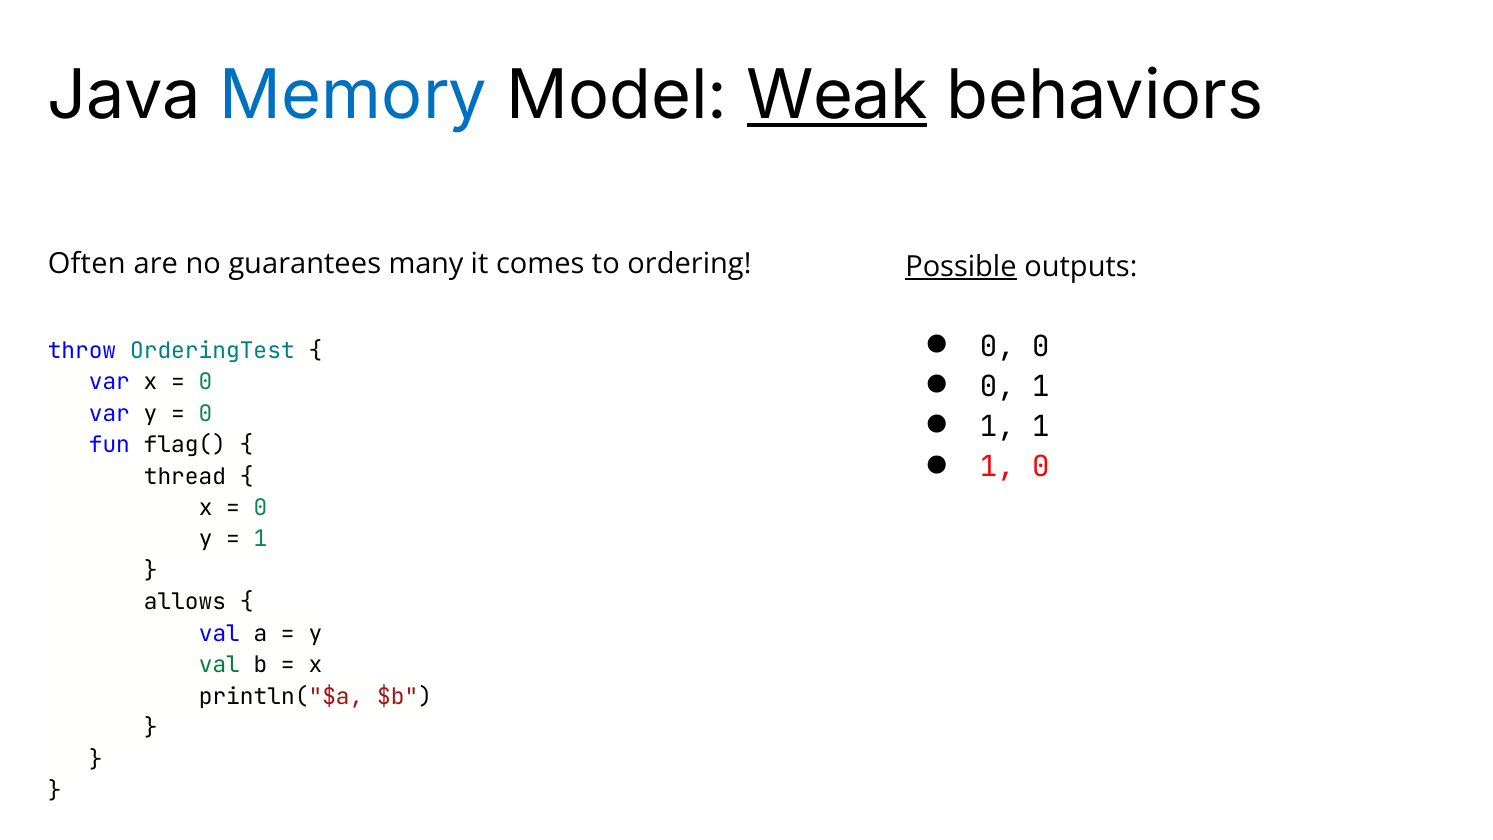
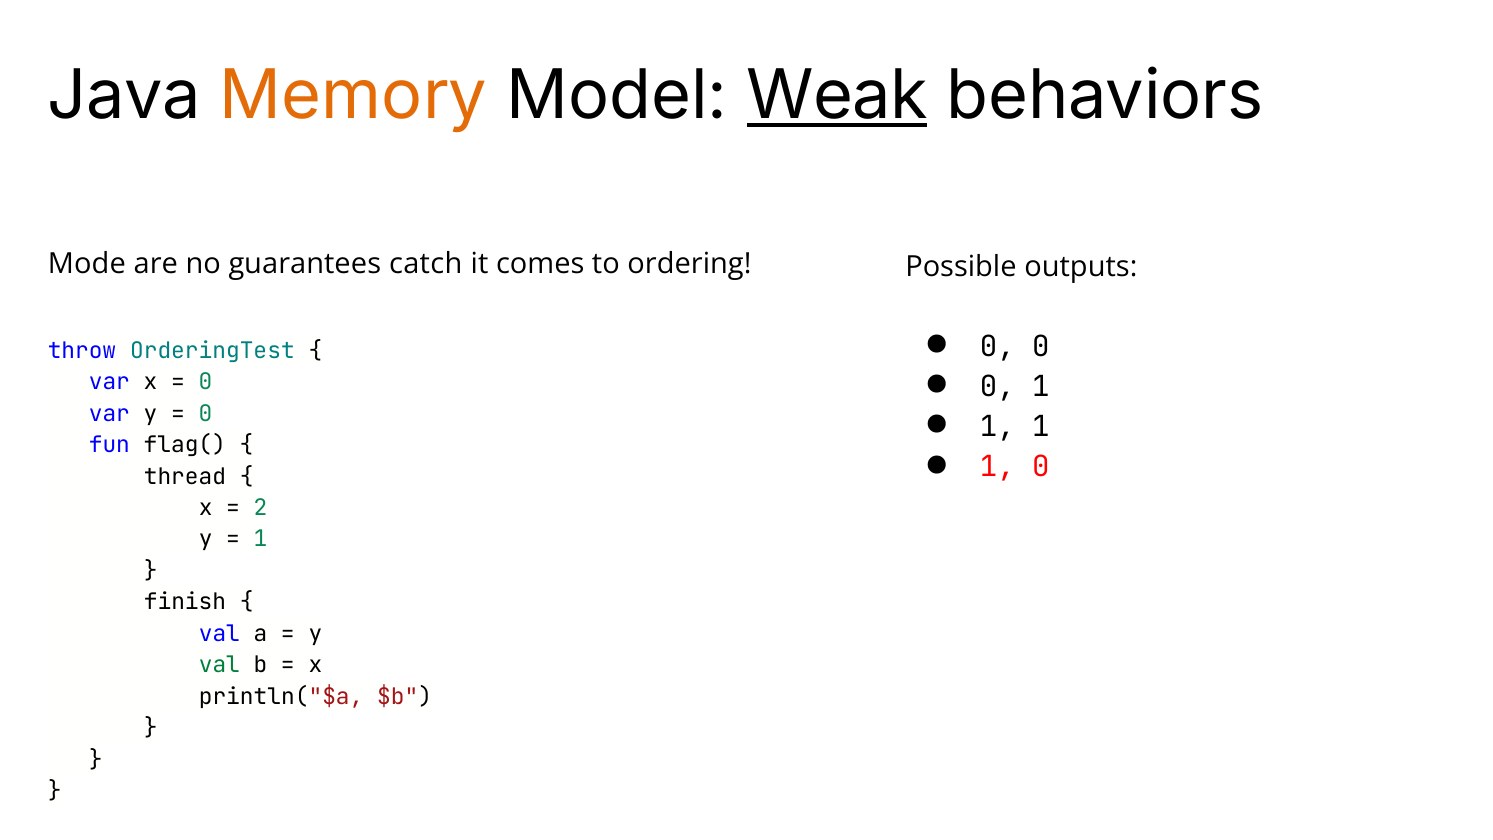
Memory colour: blue -> orange (354, 96)
Often: Often -> Mode (87, 264)
many: many -> catch (426, 264)
Possible underline: present -> none (961, 266)
0: 0 -> 2 (260, 508)
allows: allows -> finish (185, 602)
